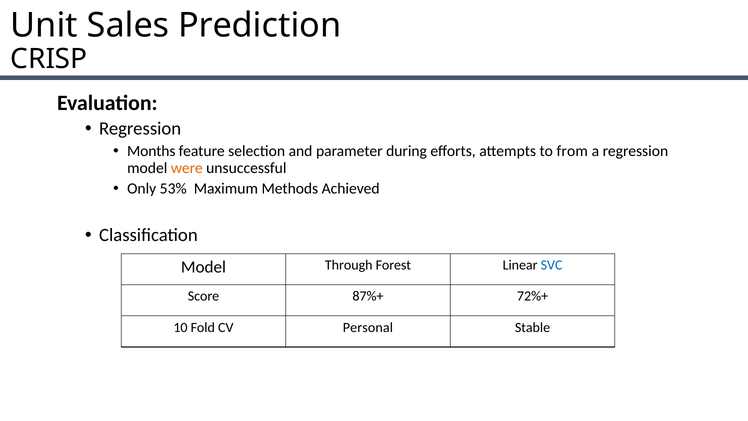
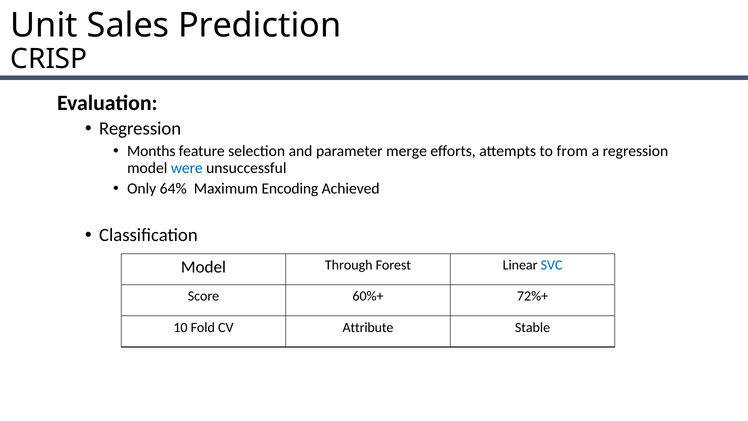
during: during -> merge (407, 151)
were colour: orange -> blue (187, 168)
53%: 53% -> 64% (173, 189)
Methods: Methods -> Encoding (290, 189)
87%+: 87%+ -> 60%+ (368, 296)
Personal: Personal -> Attribute (368, 327)
